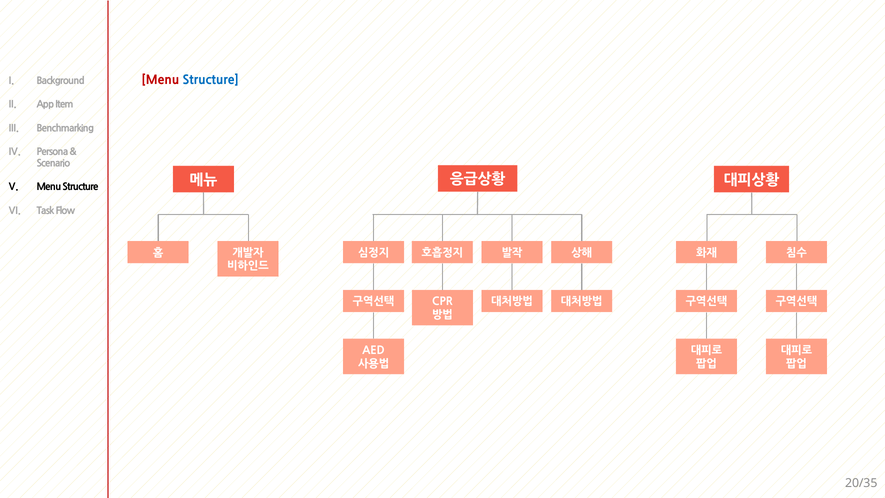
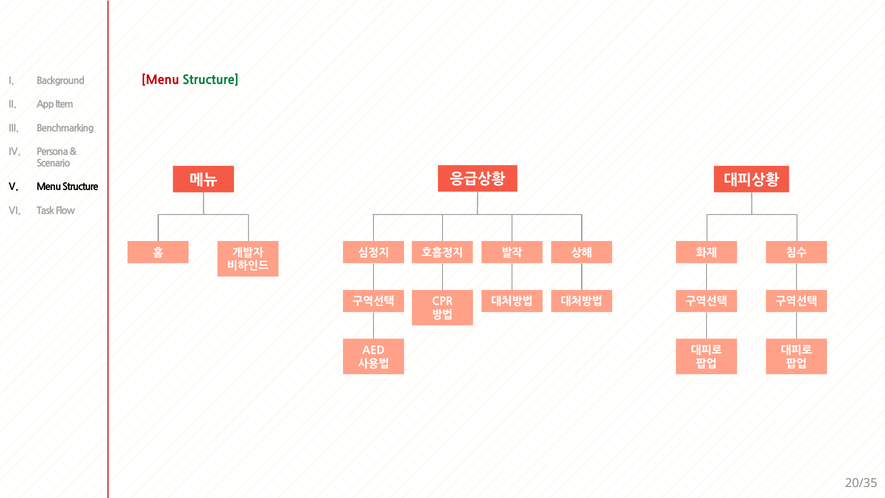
Structure colour: blue -> green (211, 80)
